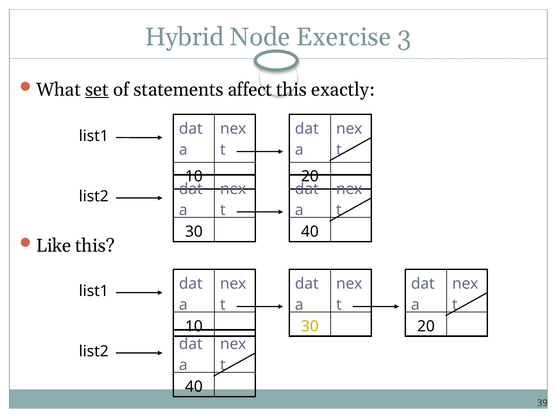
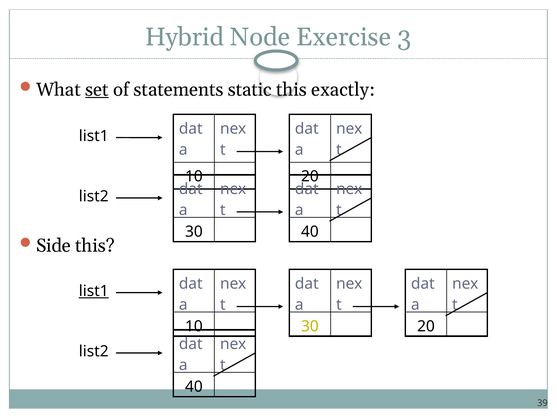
affect: affect -> static (250, 90)
Like: Like -> Side (54, 245)
list1 underline: none -> present (94, 291)
